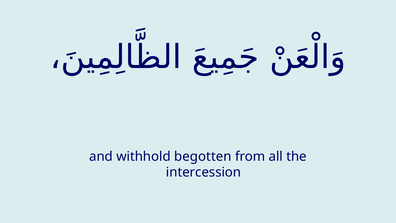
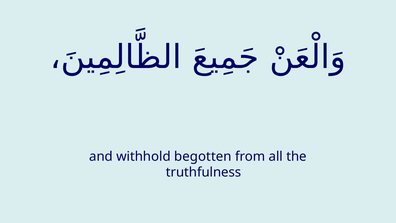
intercession: intercession -> truthfulness (204, 172)
